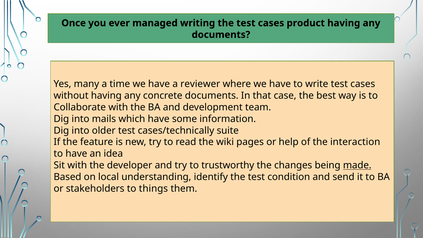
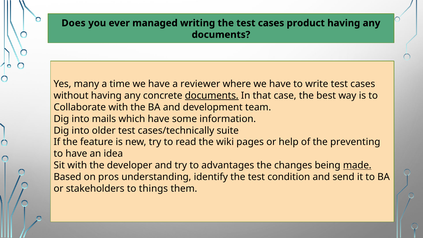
Once: Once -> Does (74, 23)
documents underline: none -> present (212, 96)
interaction: interaction -> preventing (355, 142)
trustworthy: trustworthy -> advantages (228, 165)
local: local -> pros (109, 177)
